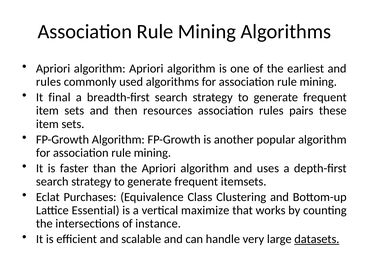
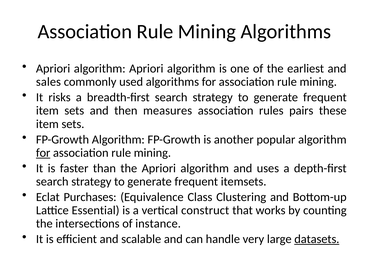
rules: rules -> sales (48, 82)
final: final -> risks (60, 97)
resources: resources -> measures (168, 111)
for underline: none -> present (43, 153)
maximize: maximize -> construct (205, 210)
